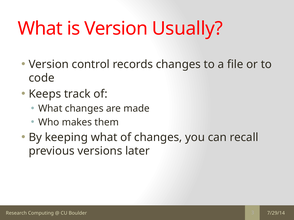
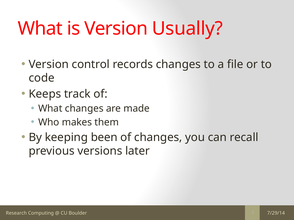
keeping what: what -> been (104, 138)
